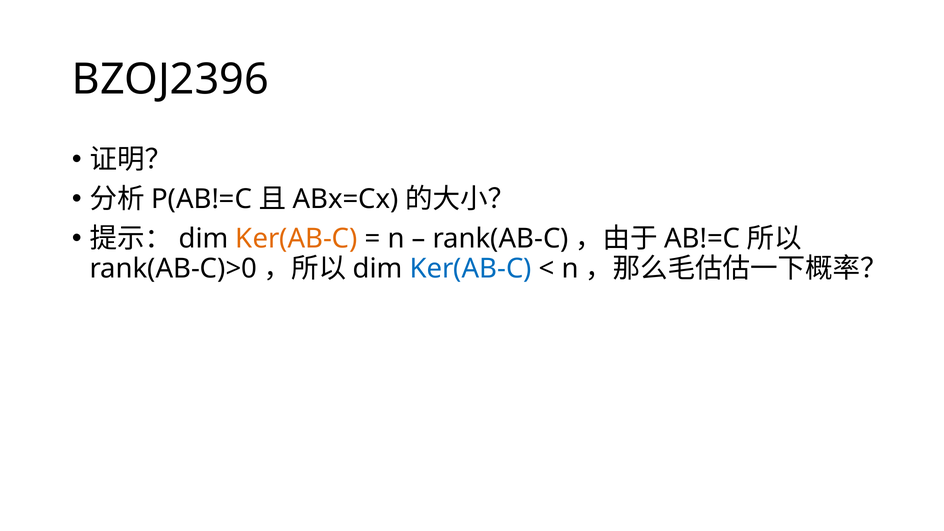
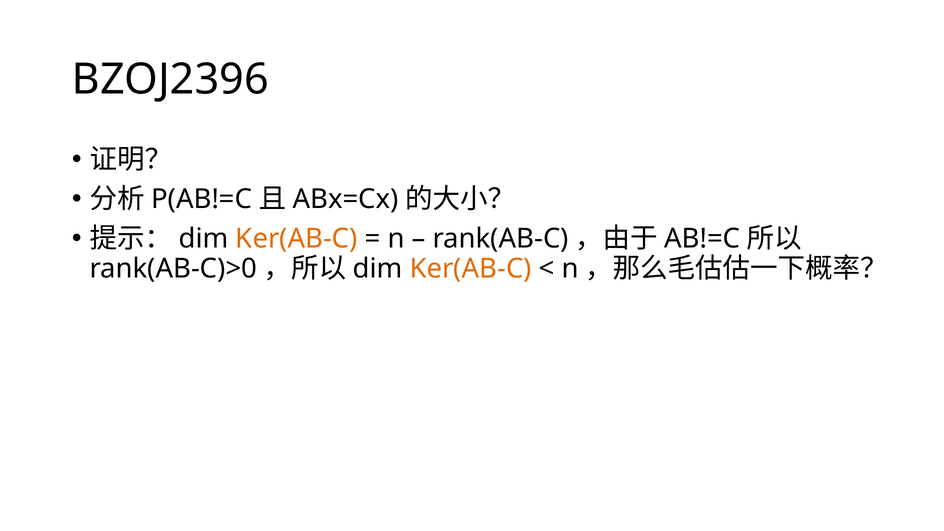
Ker(AB-C colour: blue -> orange (471, 269)
